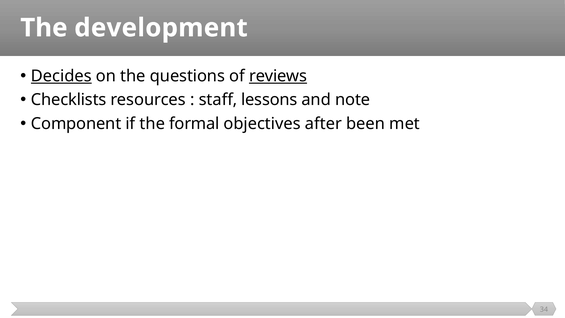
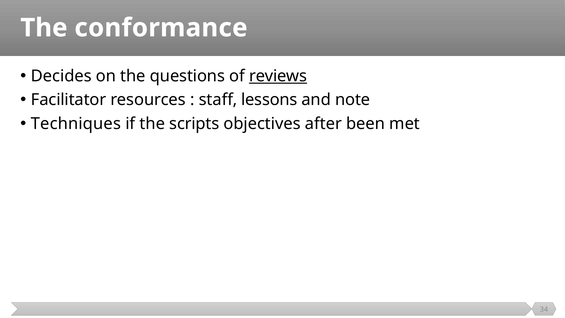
development: development -> conformance (161, 28)
Decides underline: present -> none (61, 76)
Checklists: Checklists -> Facilitator (69, 100)
Component: Component -> Techniques (76, 124)
formal: formal -> scripts (194, 124)
